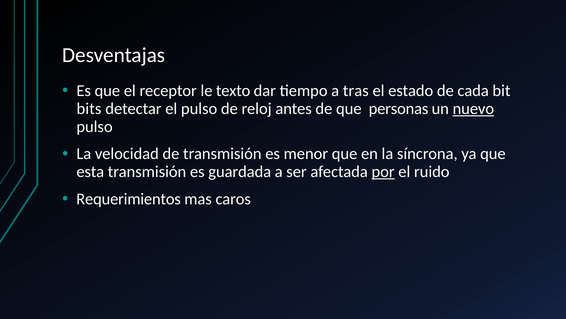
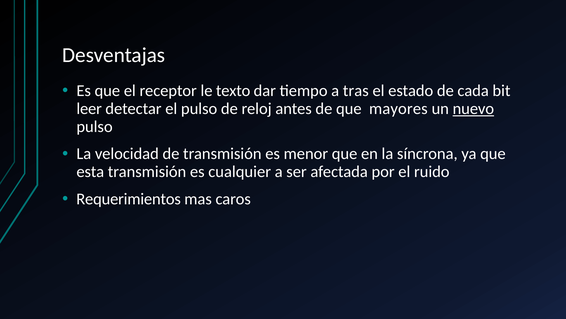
bits: bits -> leer (89, 108)
personas: personas -> mayores (398, 108)
guardada: guardada -> cualquier (240, 171)
por underline: present -> none (383, 171)
